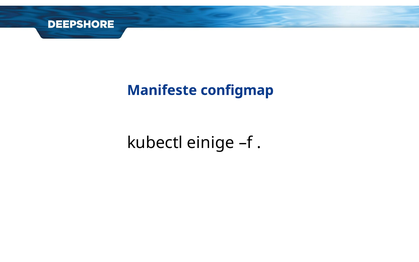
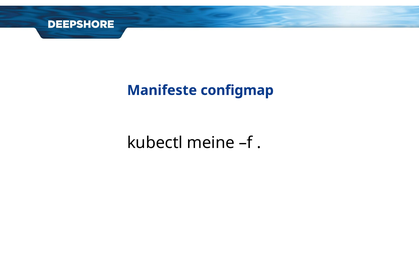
einige: einige -> meine (211, 143)
